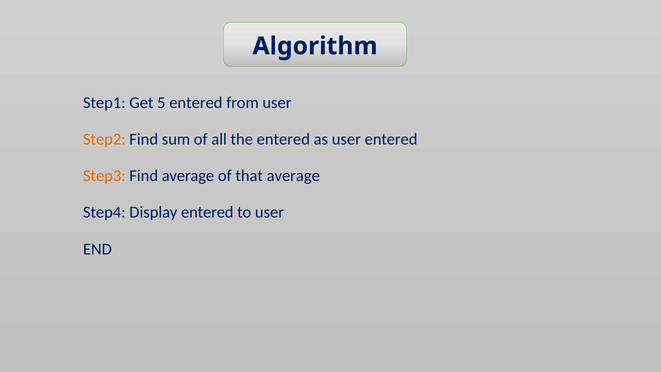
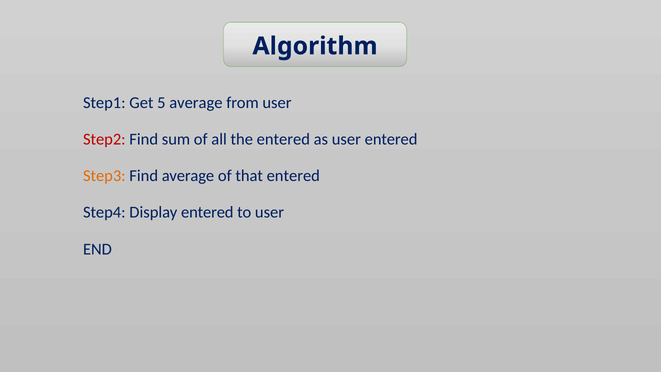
5 entered: entered -> average (196, 103)
Step2 colour: orange -> red (104, 139)
that average: average -> entered (293, 176)
